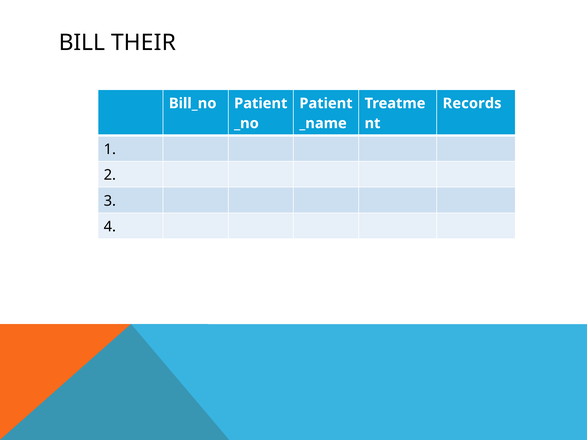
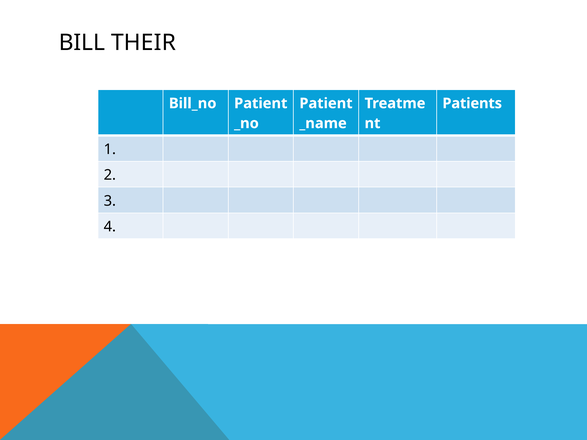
Records: Records -> Patients (472, 103)
